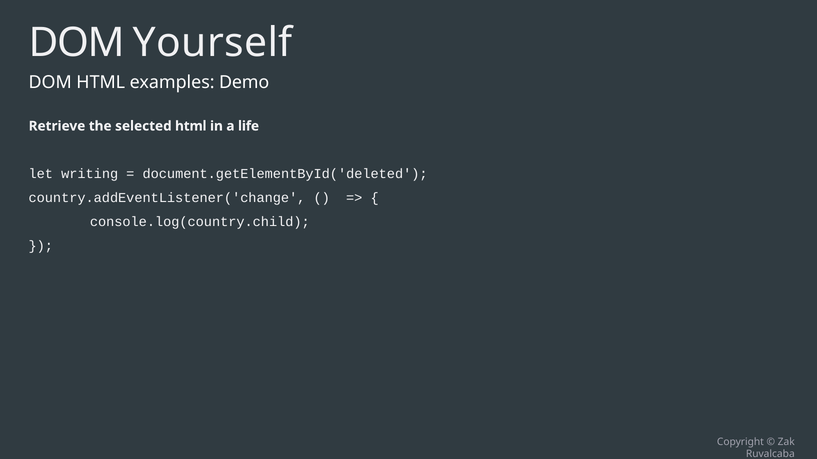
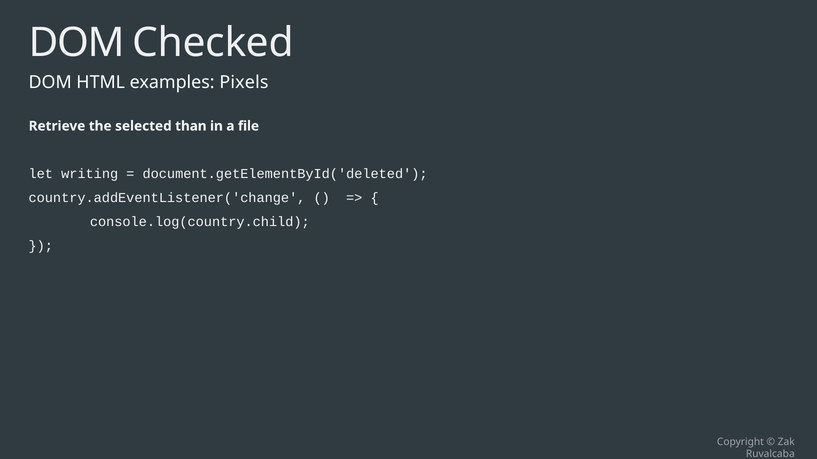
Yourself: Yourself -> Checked (213, 43)
Demo: Demo -> Pixels (244, 82)
selected html: html -> than (191, 126)
life: life -> file (248, 126)
